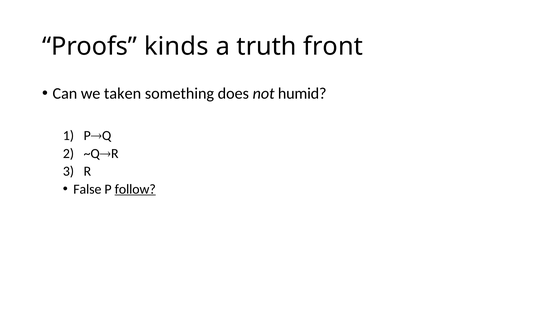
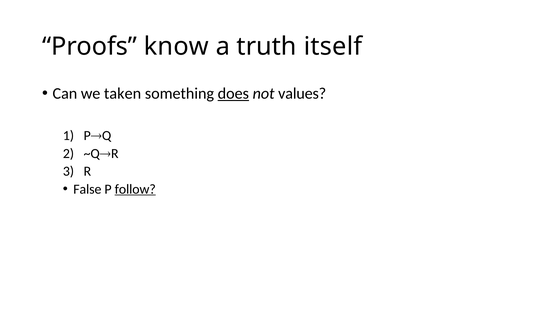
kinds: kinds -> know (176, 46)
front: front -> itself (333, 46)
does underline: none -> present (233, 93)
humid: humid -> values (302, 93)
